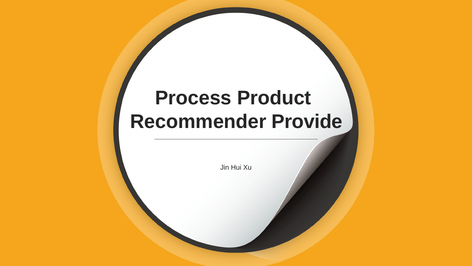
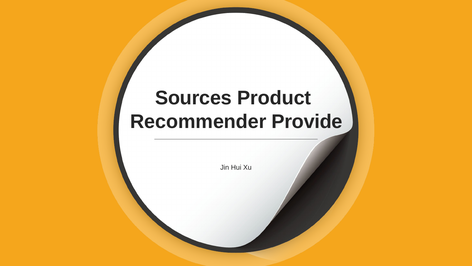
Process: Process -> Sources (193, 98)
